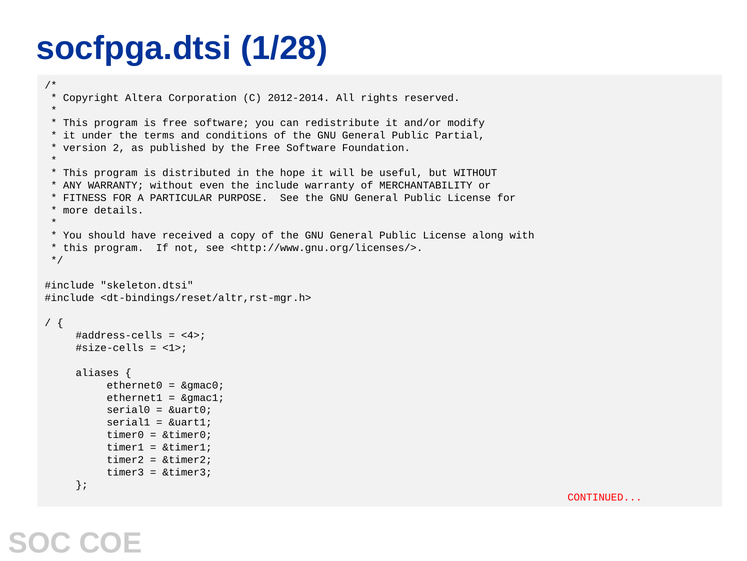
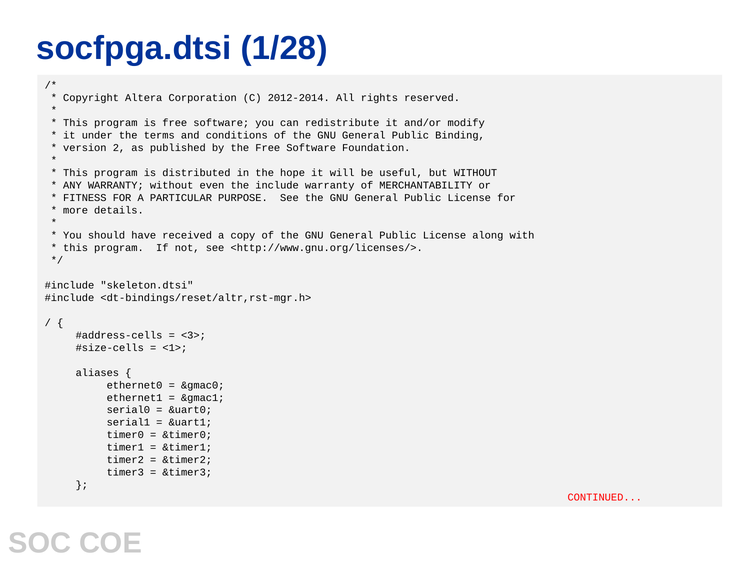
Partial: Partial -> Binding (460, 135)
<4>: <4> -> <3> (193, 335)
